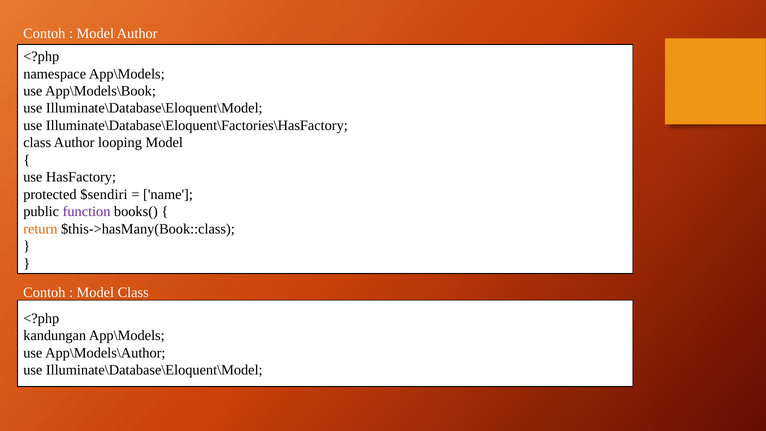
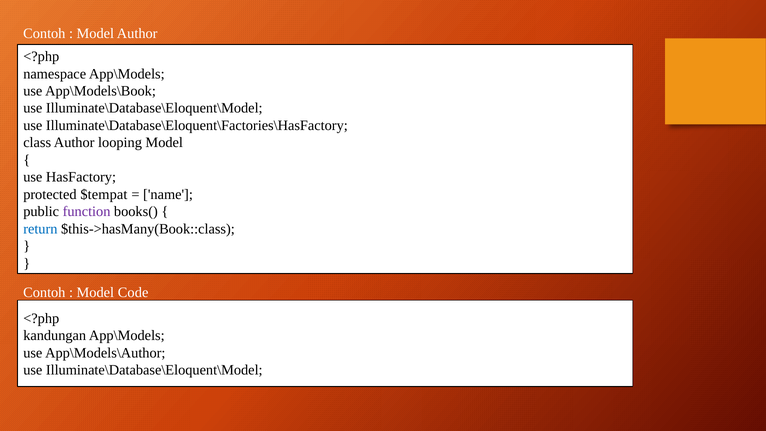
$sendiri: $sendiri -> $tempat (104, 194)
return colour: orange -> blue (40, 229)
Model Class: Class -> Code (133, 292)
